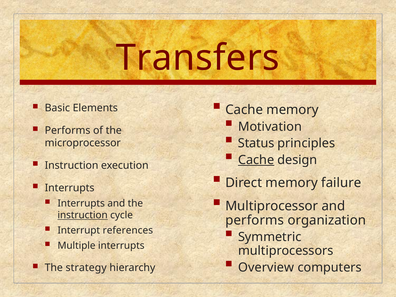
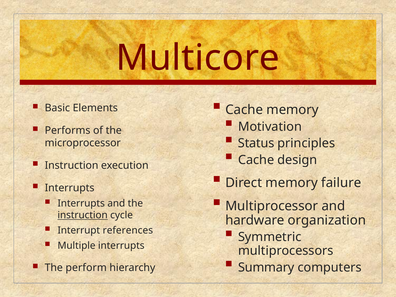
Transfers: Transfers -> Multicore (198, 58)
Cache underline: present -> none (256, 160)
performs: performs -> hardware (255, 220)
Overview: Overview -> Summary (266, 267)
strategy: strategy -> perform (86, 268)
